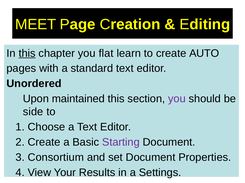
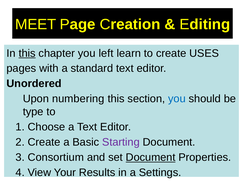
flat: flat -> left (106, 53)
AUTO: AUTO -> USES (204, 53)
maintained: maintained -> numbering (78, 99)
you colour: purple -> blue (177, 99)
side: side -> type (33, 112)
Document underline: none -> present (151, 158)
